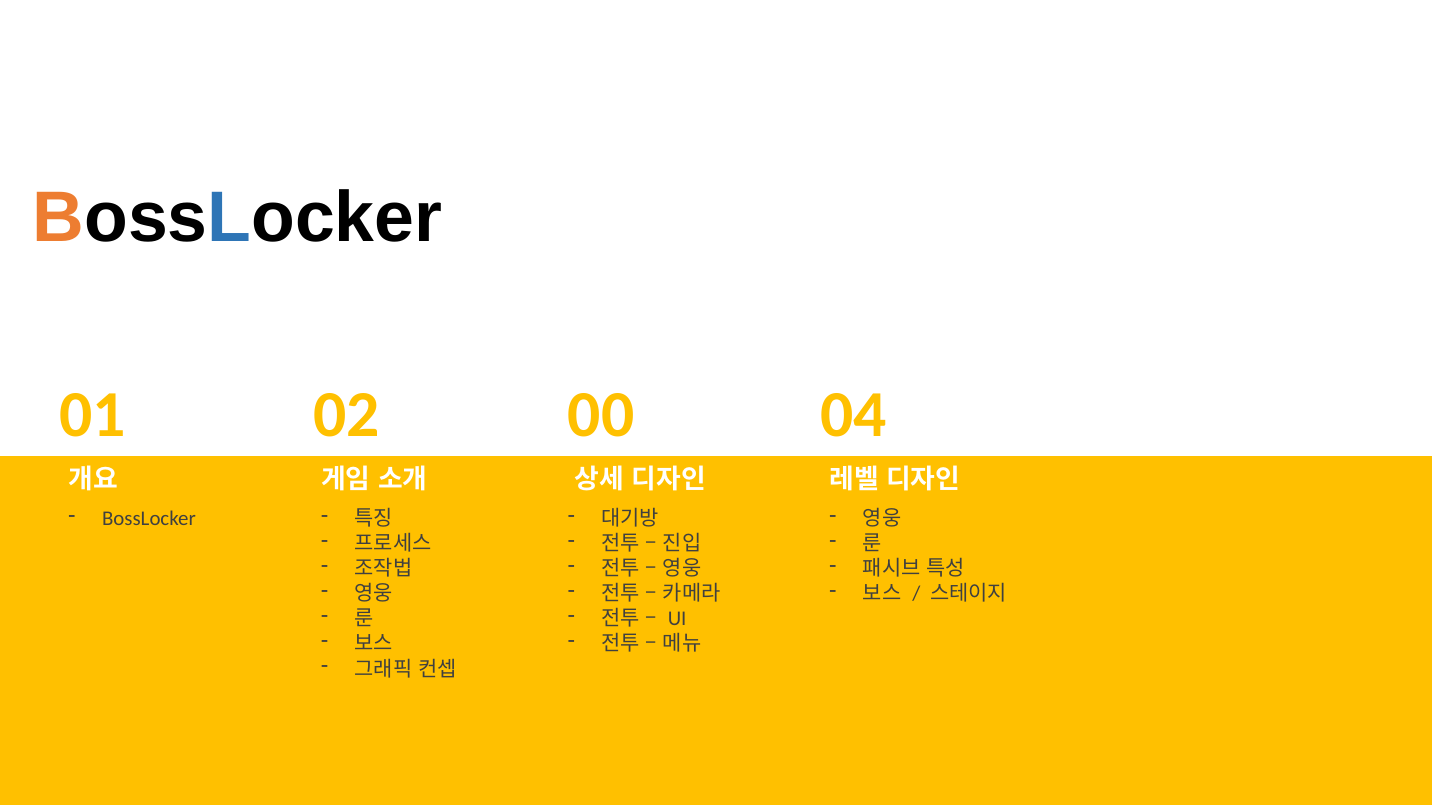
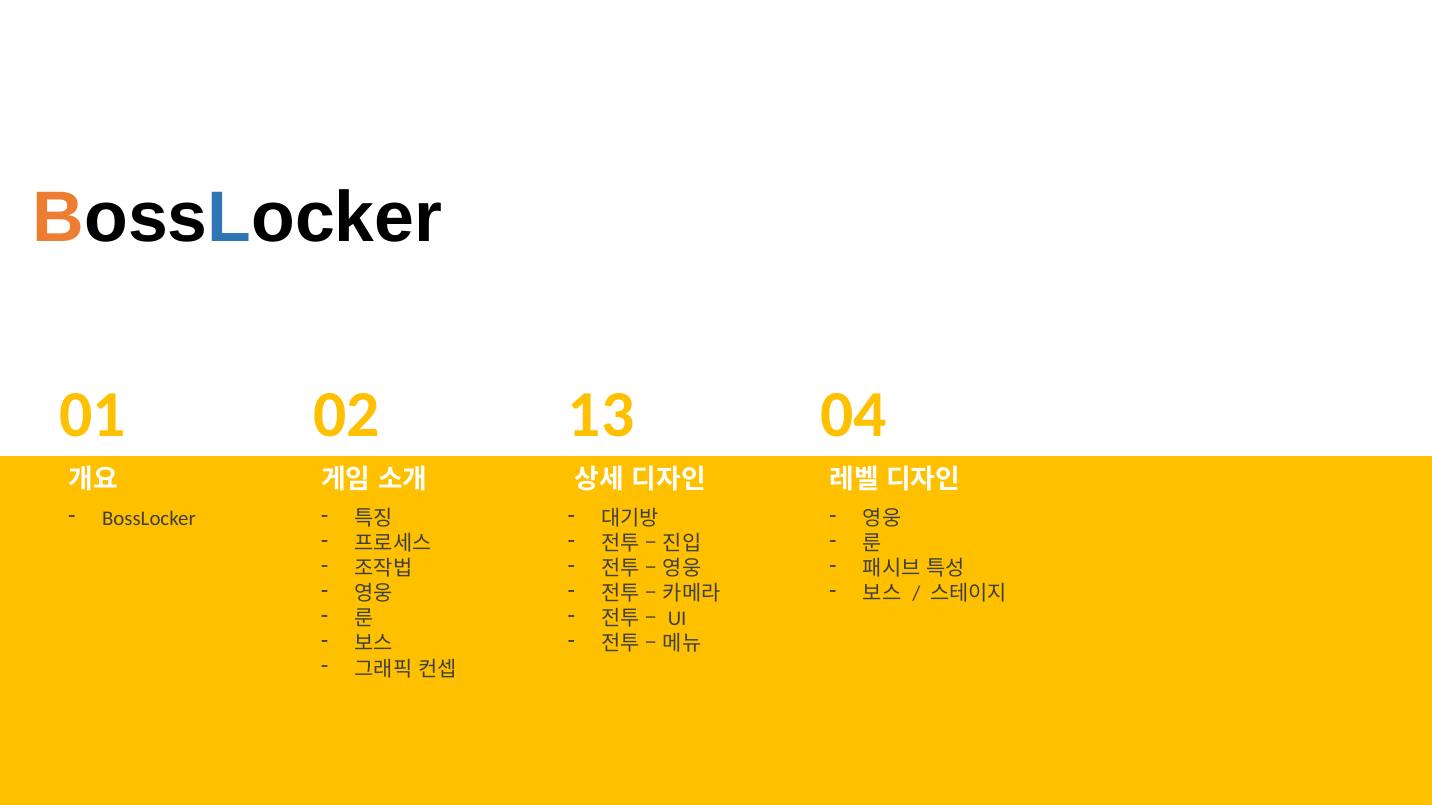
00: 00 -> 13 (601, 415)
